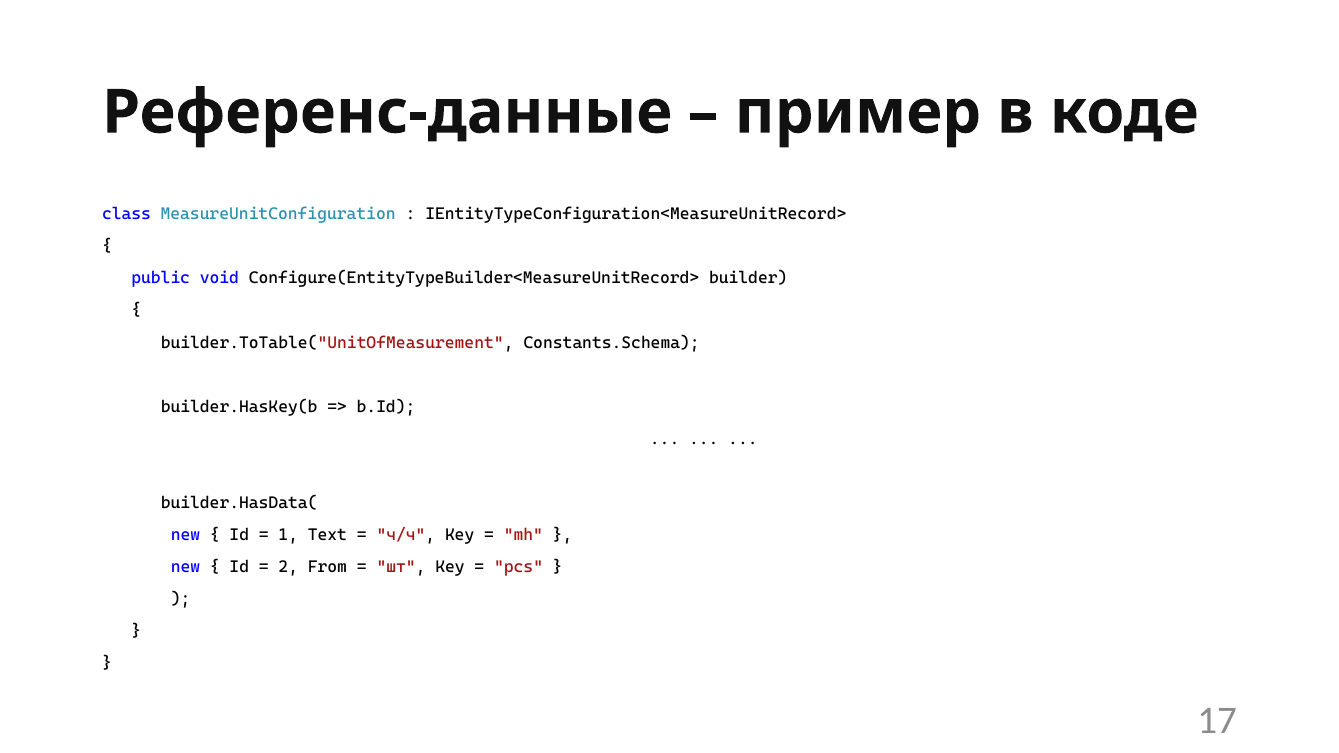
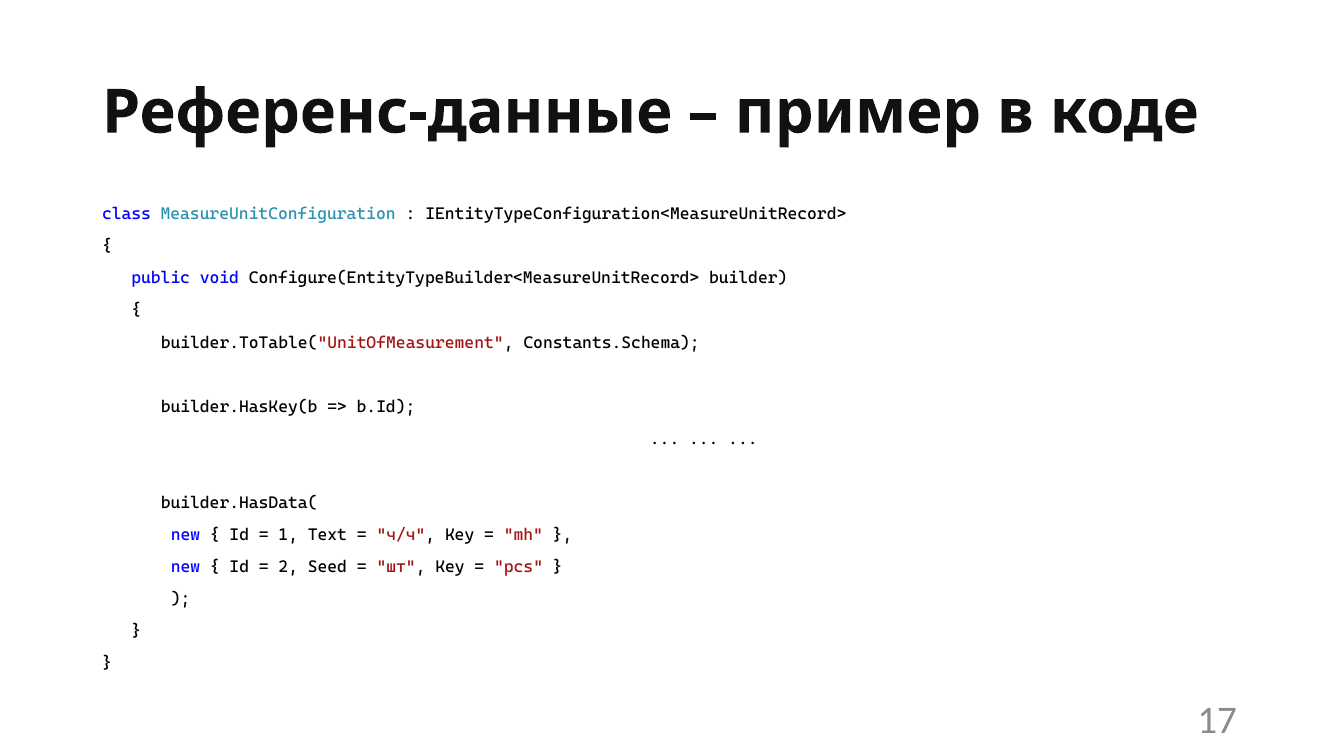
From: From -> Seed (327, 567)
